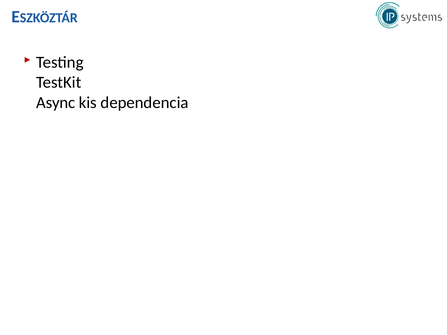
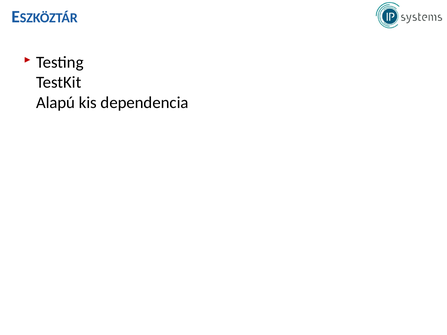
Async: Async -> Alapú (56, 103)
